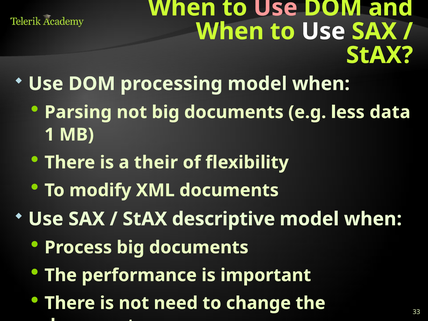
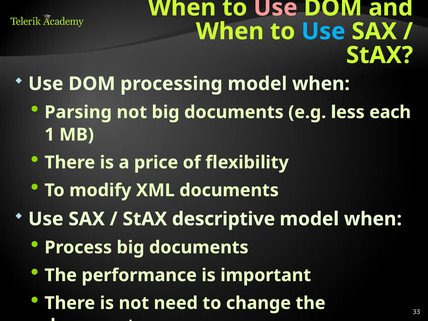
Use colour: white -> light blue (323, 31)
data: data -> each (390, 112)
their: their -> price (156, 162)
